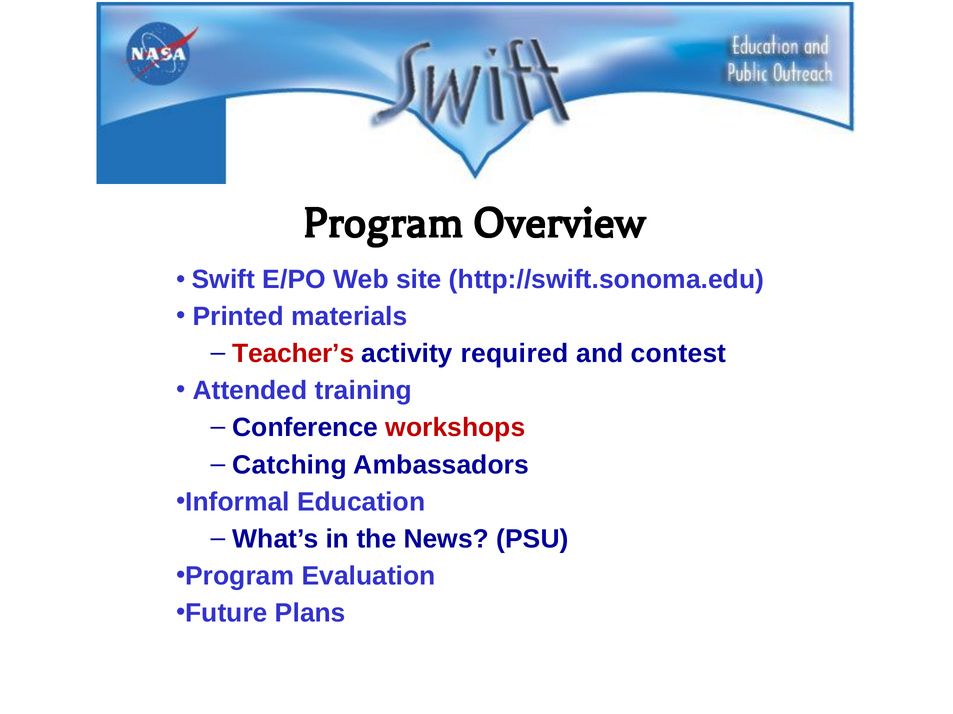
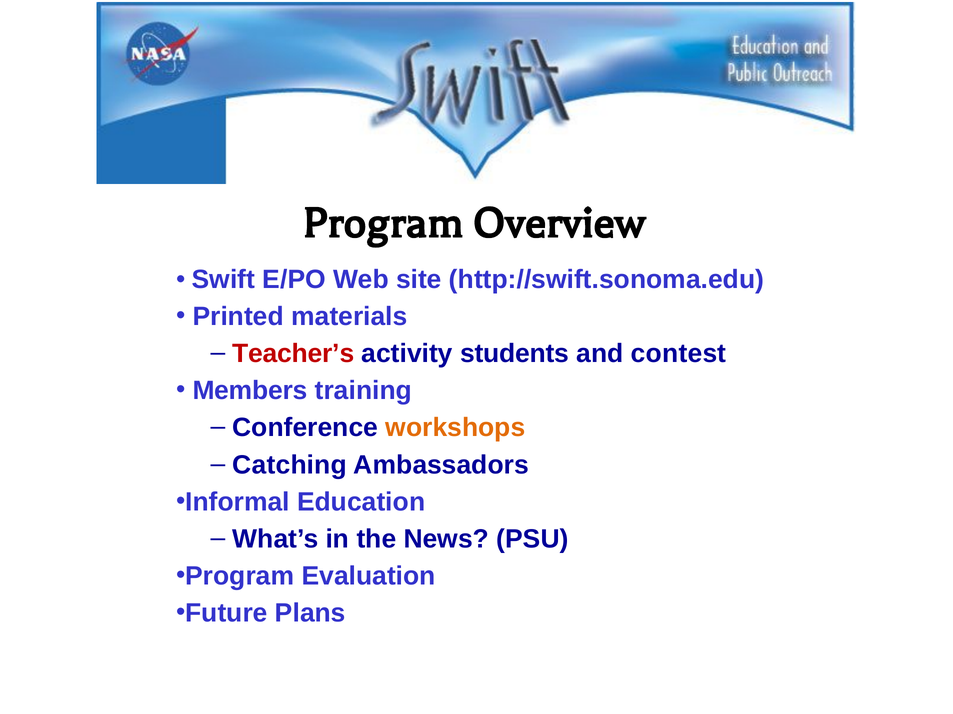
required: required -> students (515, 354)
Attended: Attended -> Members (250, 391)
workshops colour: red -> orange (455, 428)
